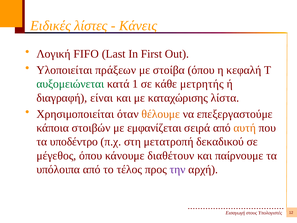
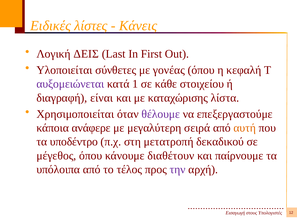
FIFO: FIFO -> ΔΕΙΣ (86, 54)
πράξεων: πράξεων -> σύνθετες (116, 70)
στοίβα: στοίβα -> γονέας (169, 70)
αυξομειώνεται colour: green -> purple (70, 84)
μετρητής: μετρητής -> στοιχείου (202, 84)
θέλουμε colour: orange -> purple (161, 114)
στοιβών: στοιβών -> ανάφερε (91, 128)
εμφανίζεται: εμφανίζεται -> μεγαλύτερη (154, 128)
